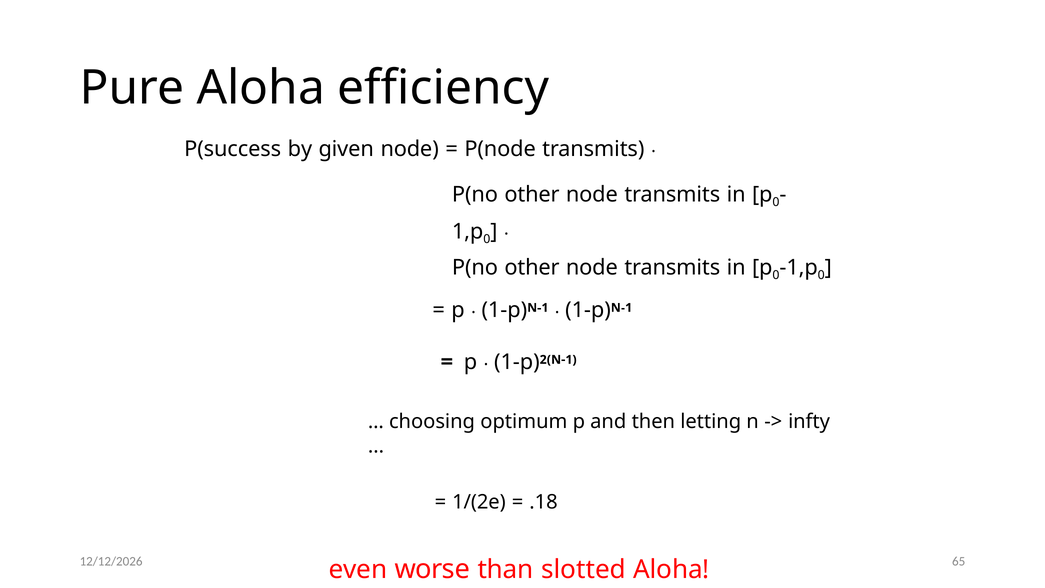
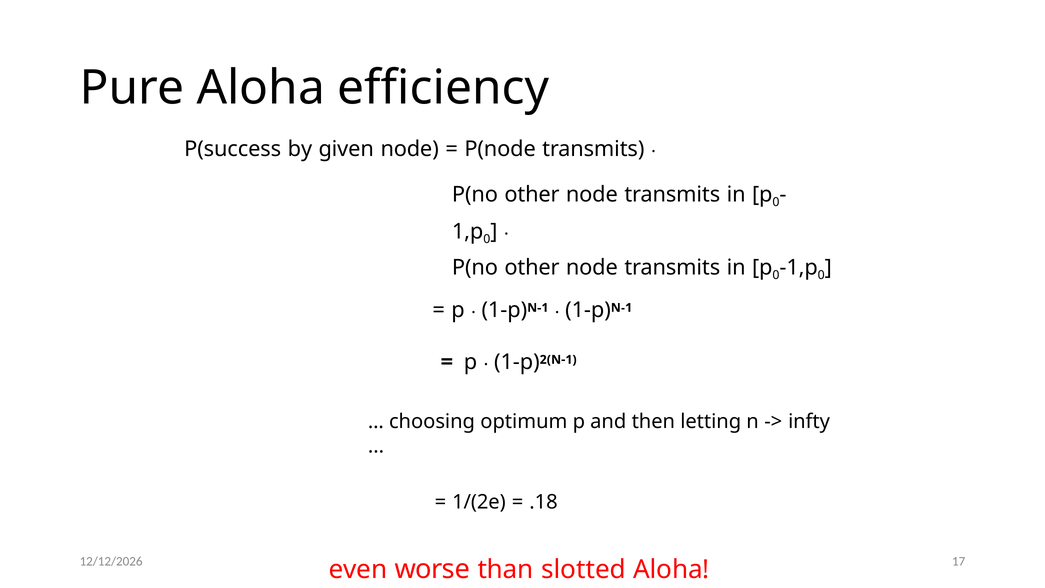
65: 65 -> 17 (959, 561)
